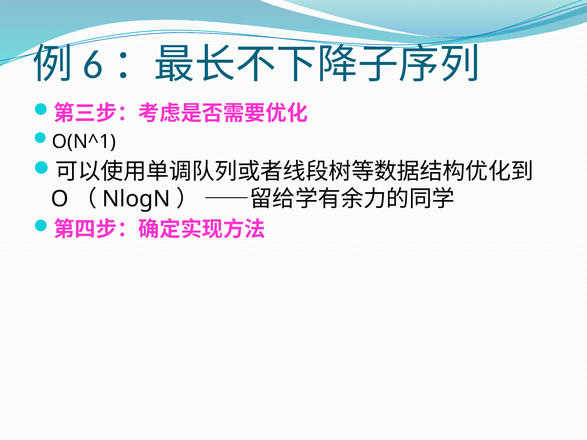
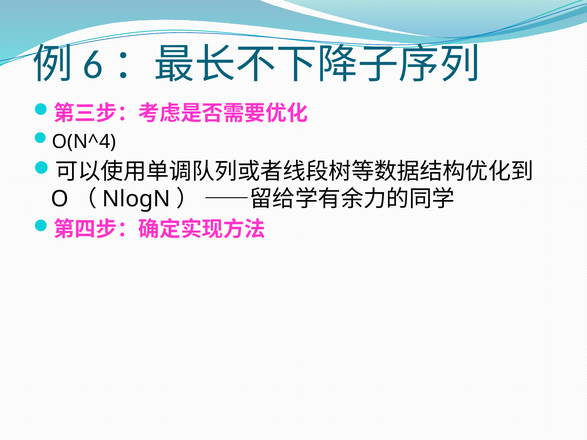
O(N^1: O(N^1 -> O(N^4 (84, 142)
